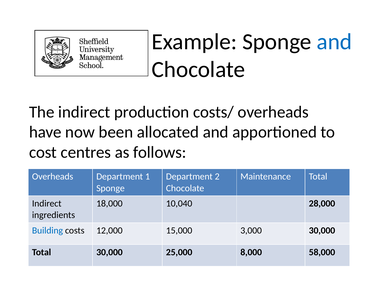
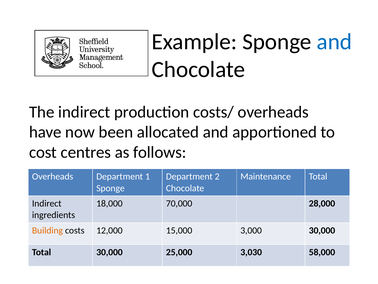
10,040: 10,040 -> 70,000 (179, 203)
Building colour: blue -> orange (48, 230)
8,000: 8,000 -> 3,030 (251, 252)
